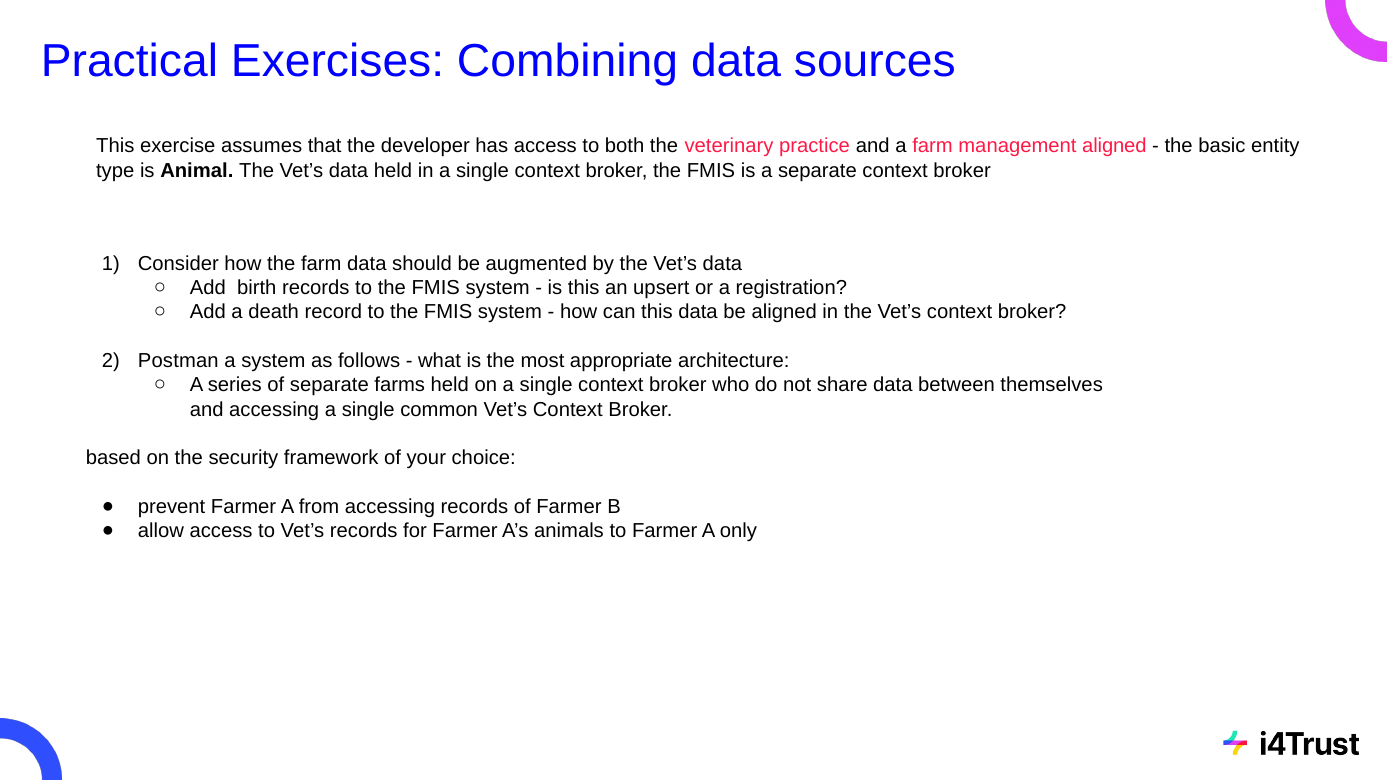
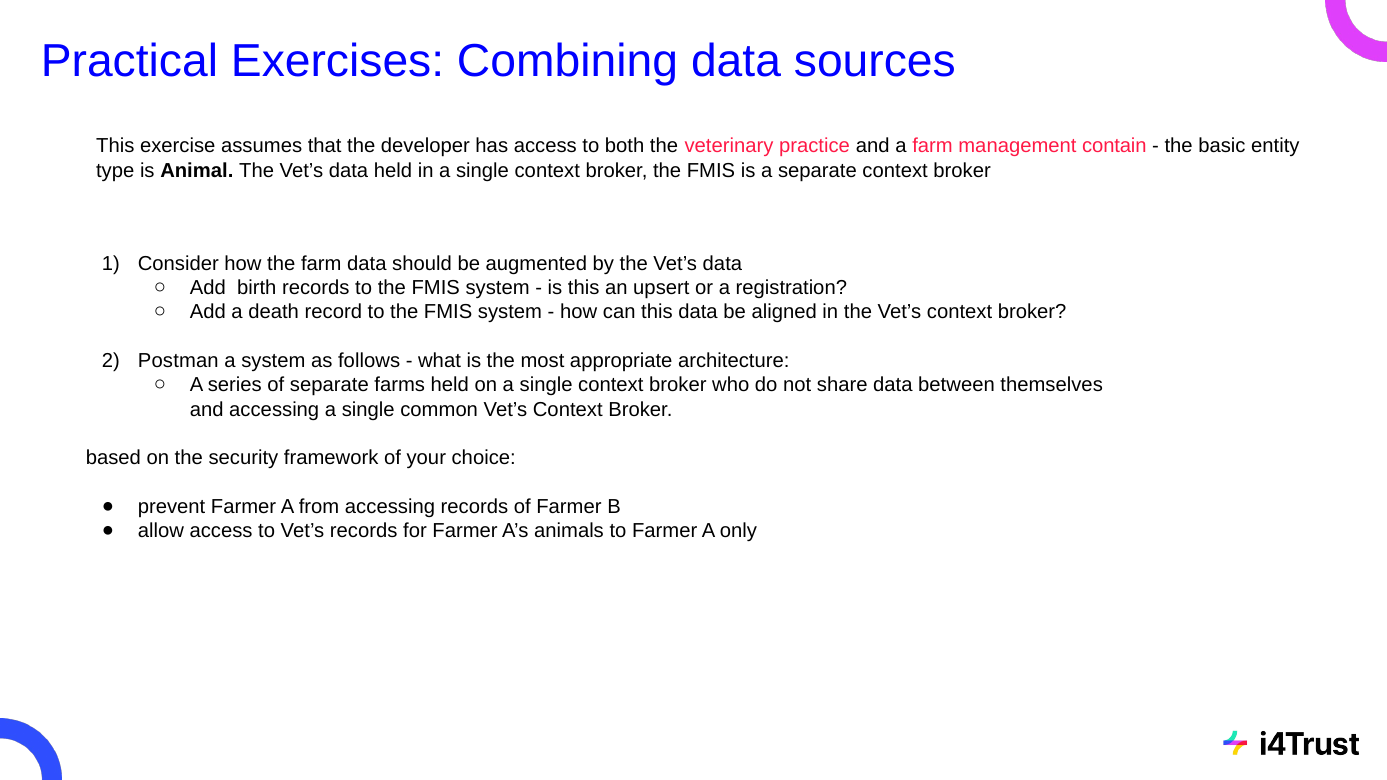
management aligned: aligned -> contain (1114, 146)
